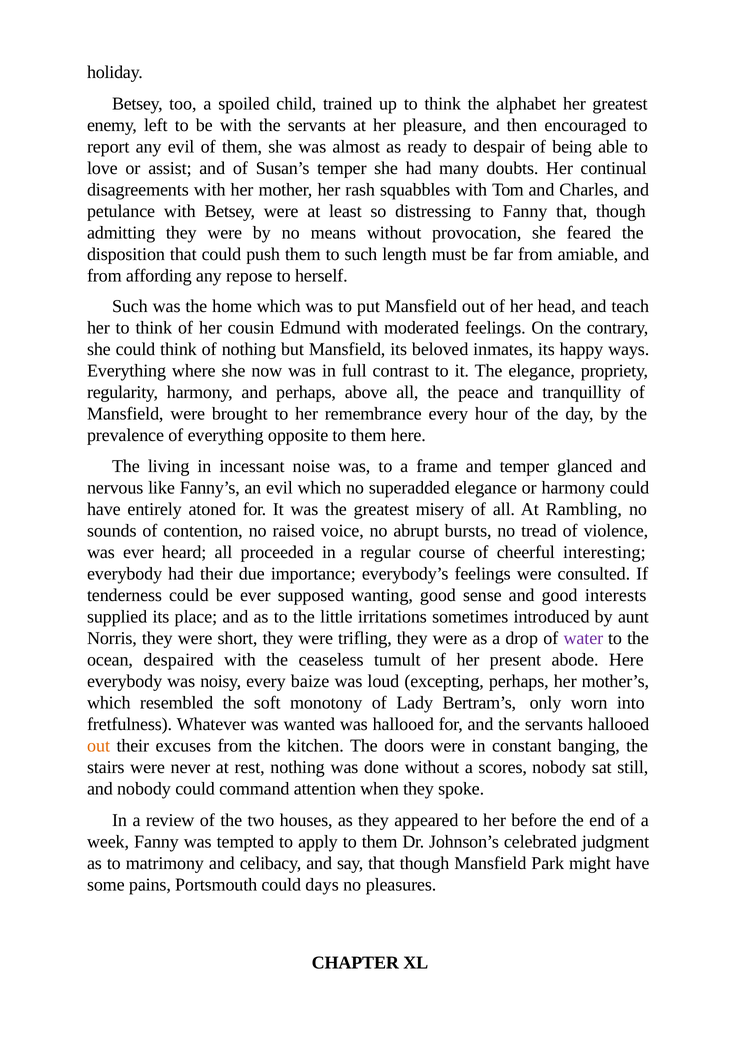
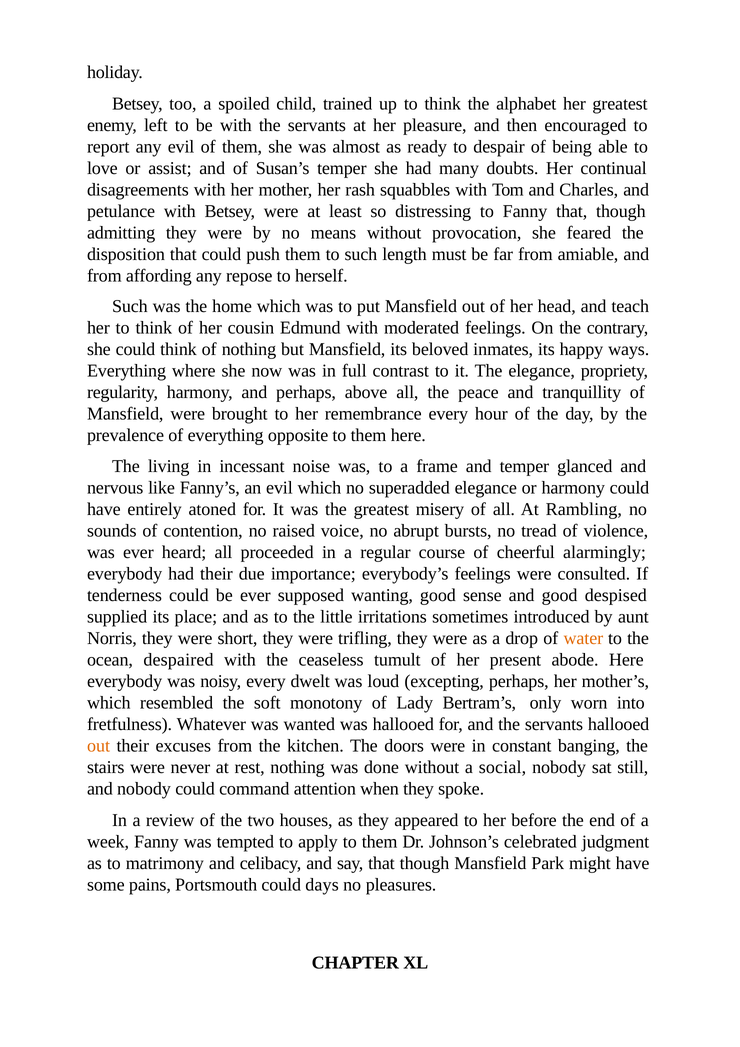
interesting: interesting -> alarmingly (604, 553)
interests: interests -> despised (616, 596)
water colour: purple -> orange (583, 639)
baize: baize -> dwelt (310, 682)
scores: scores -> social (503, 768)
